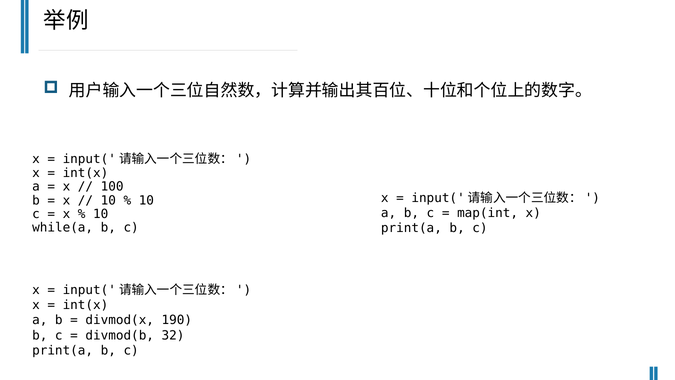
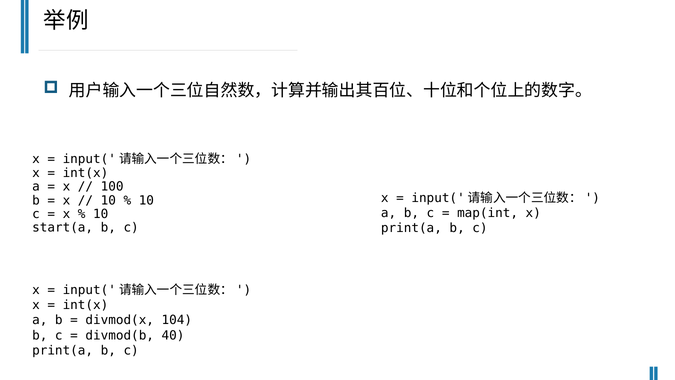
while(a: while(a -> start(a (63, 228)
190: 190 -> 104 (177, 320)
32: 32 -> 40 (173, 335)
